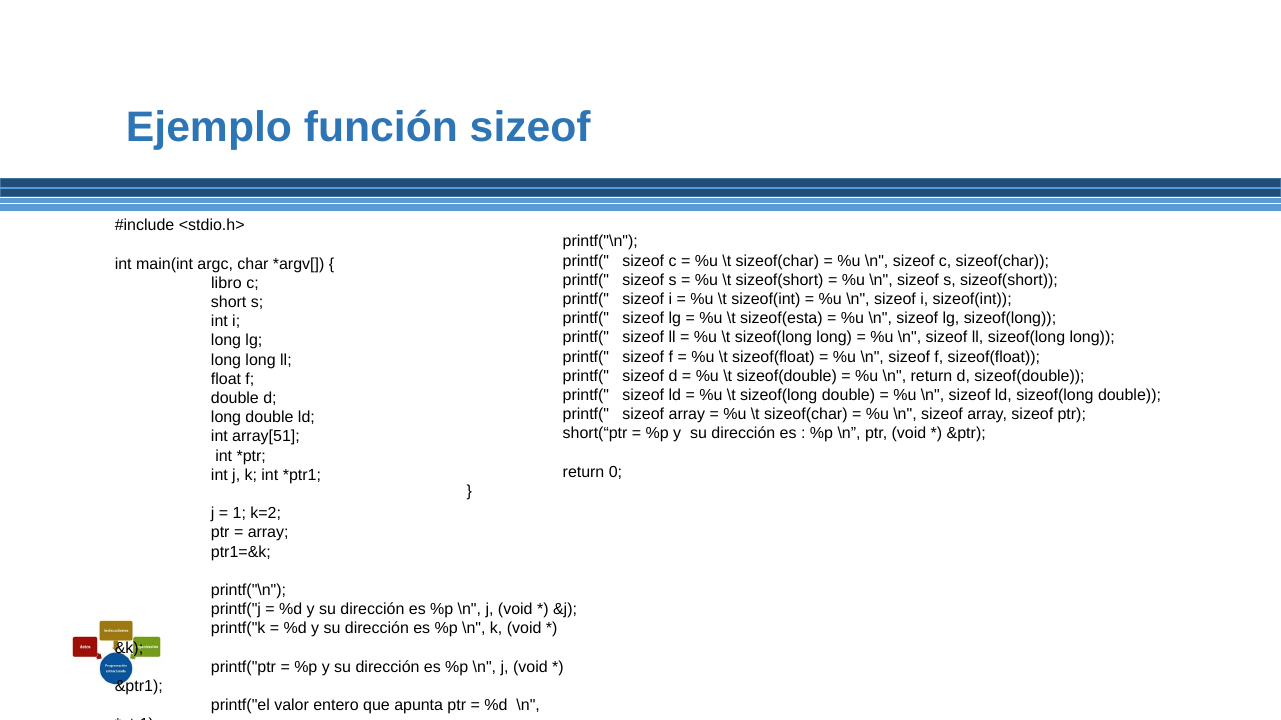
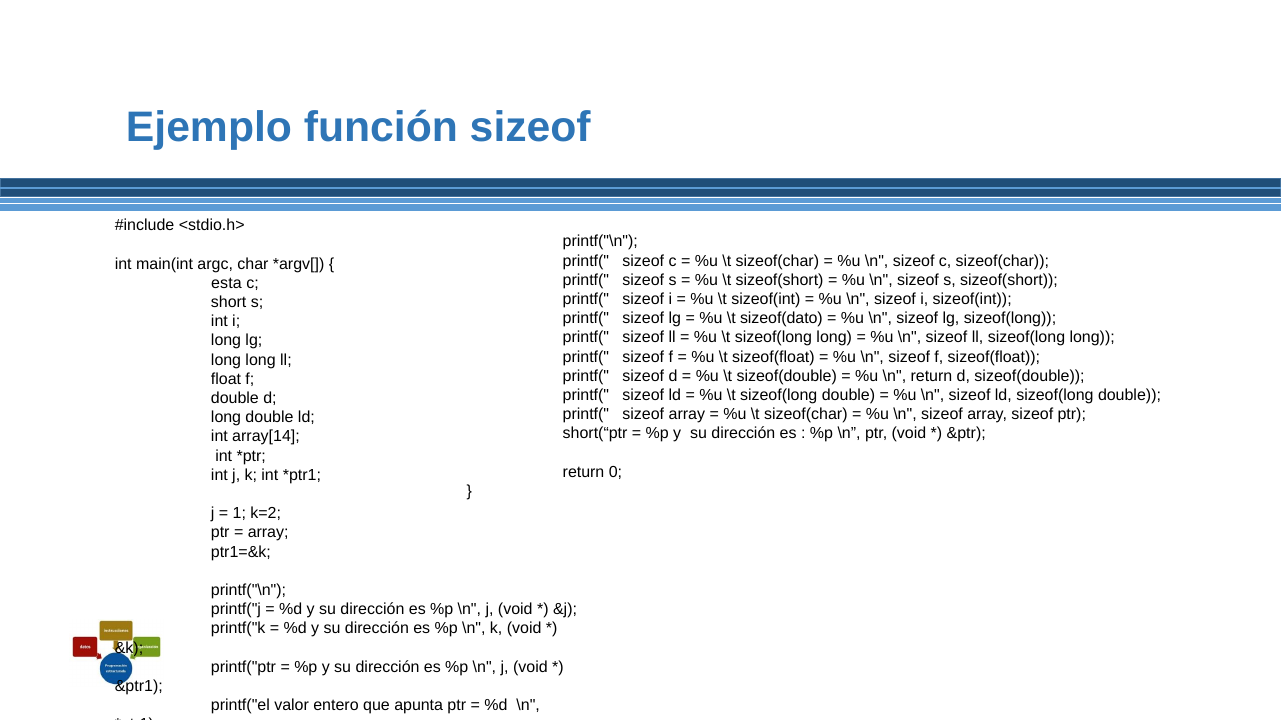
libro: libro -> esta (226, 283)
sizeof(esta: sizeof(esta -> sizeof(dato (781, 319)
array[51: array[51 -> array[14 (266, 437)
